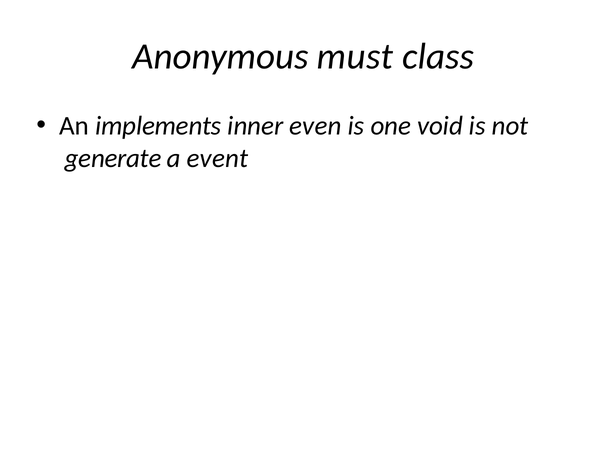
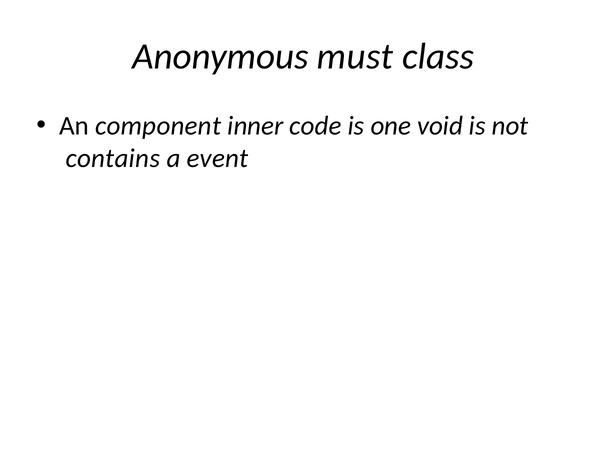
implements: implements -> component (158, 126)
even: even -> code (315, 126)
generate: generate -> contains (113, 158)
